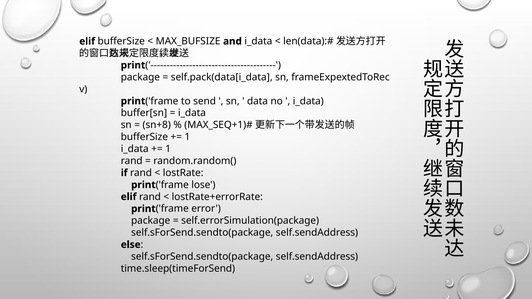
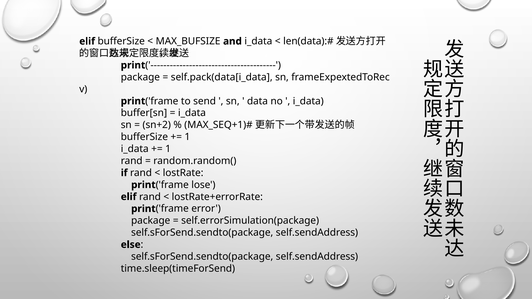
sn+8: sn+8 -> sn+2 (157, 125)
